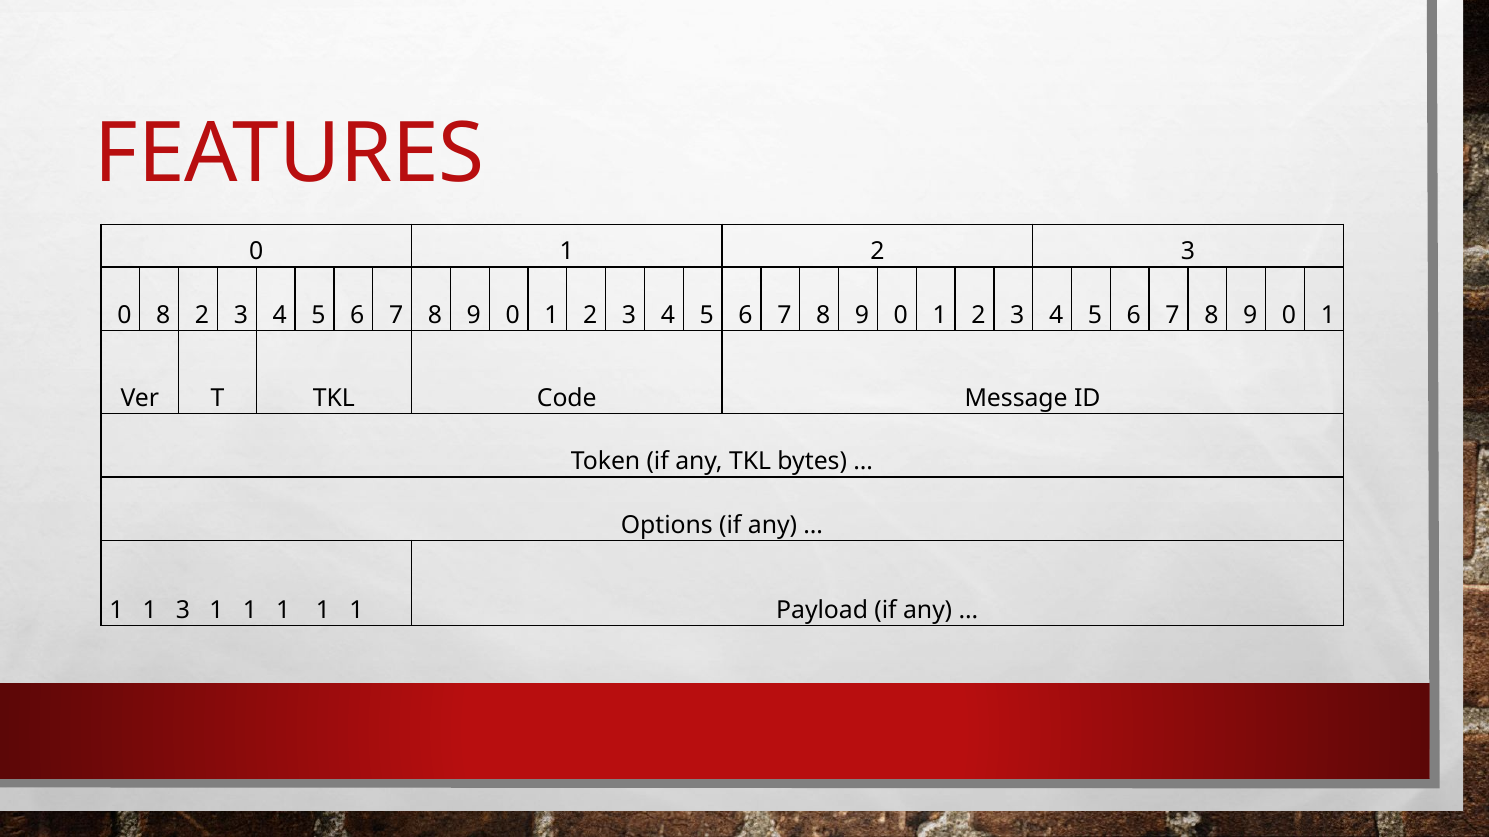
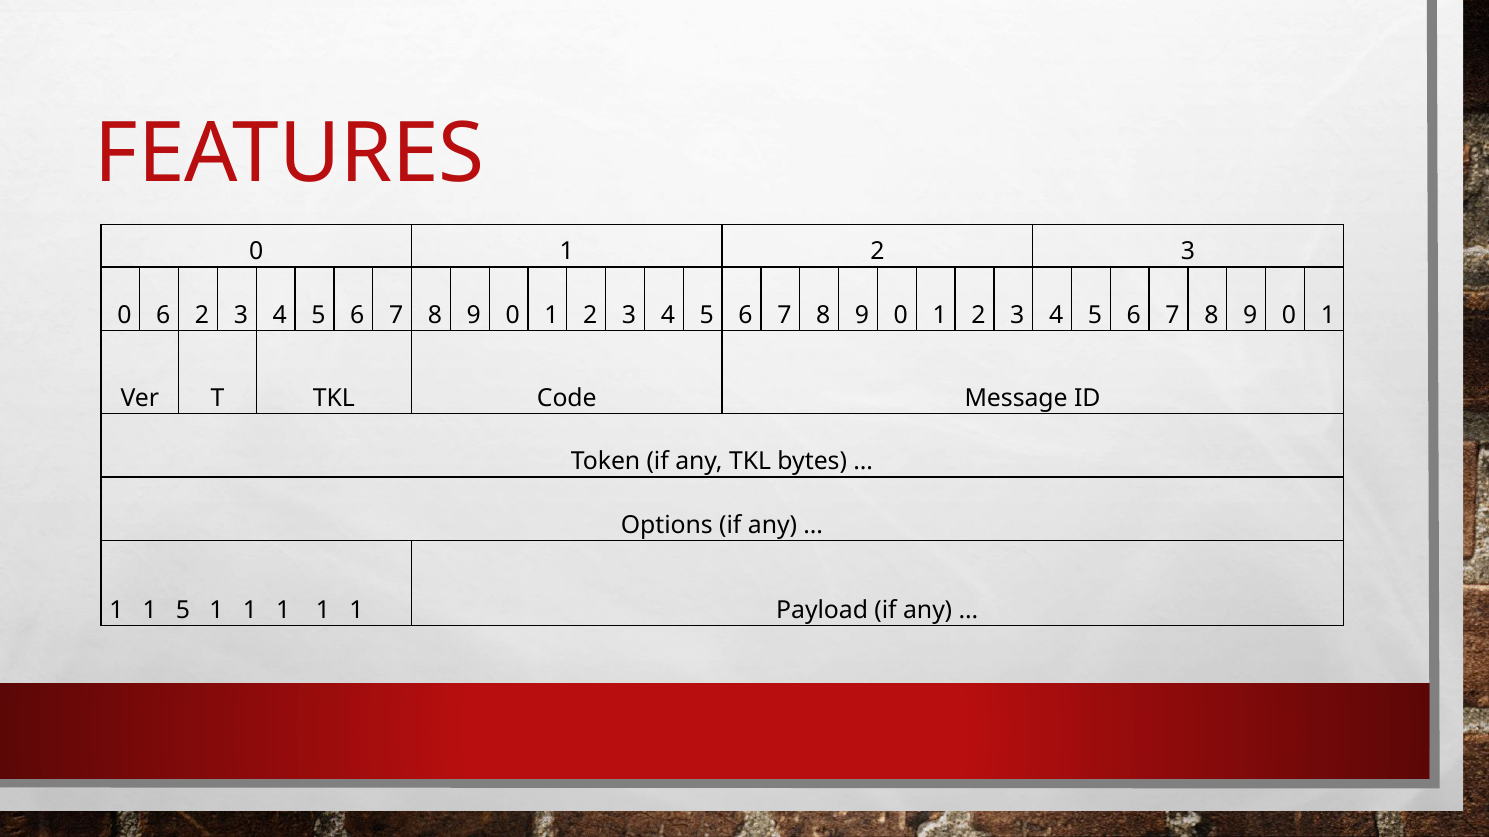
0 8: 8 -> 6 (163, 315)
1 3: 3 -> 5 (183, 610)
